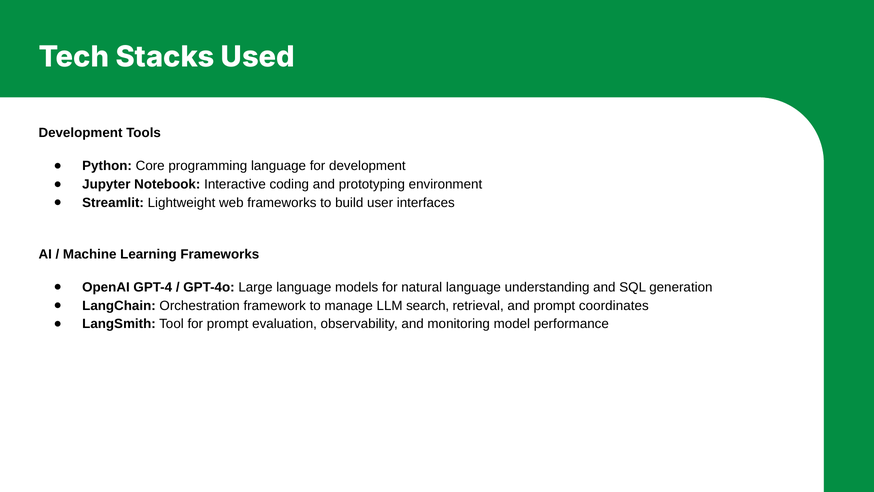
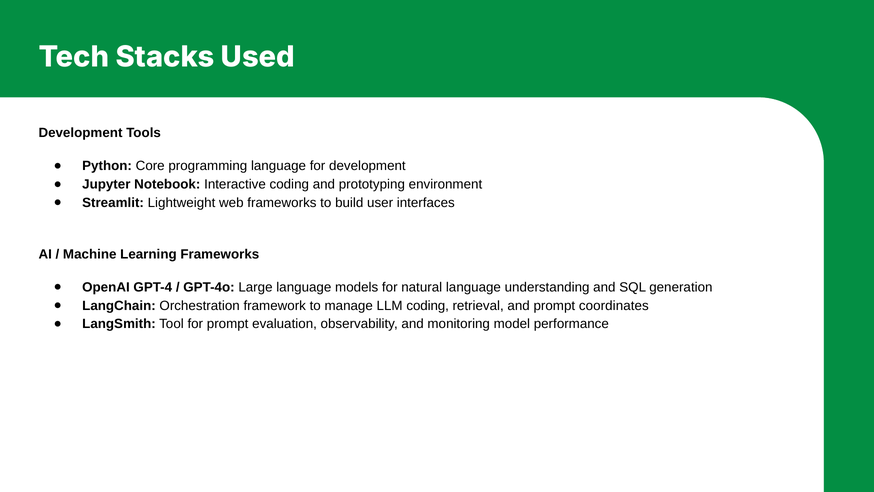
LLM search: search -> coding (428, 305)
